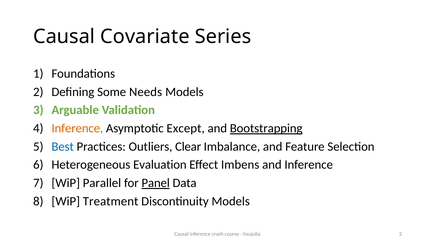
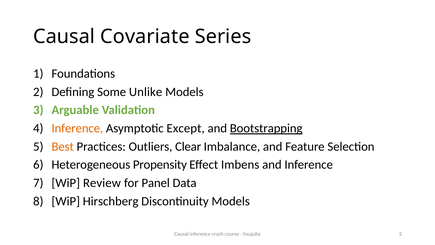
Needs: Needs -> Unlike (146, 92)
Best colour: blue -> orange (63, 146)
Evaluation: Evaluation -> Propensity (160, 165)
Parallel: Parallel -> Review (102, 183)
Panel underline: present -> none (156, 183)
Treatment: Treatment -> Hirschberg (111, 201)
